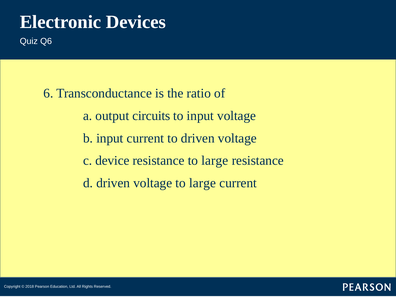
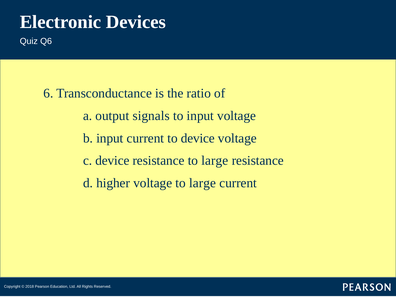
circuits: circuits -> signals (151, 116)
to driven: driven -> device (198, 138)
d driven: driven -> higher (113, 183)
